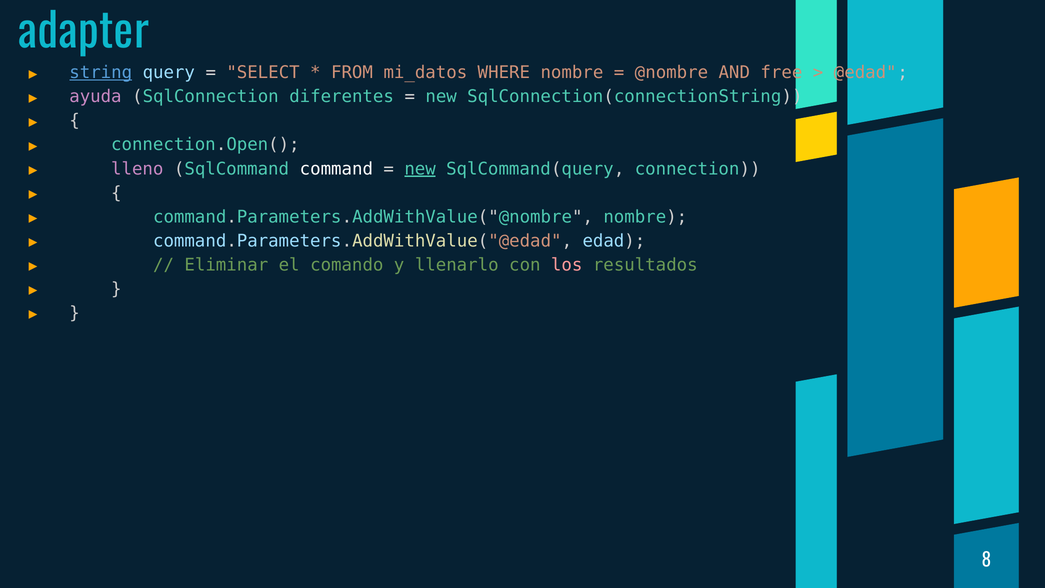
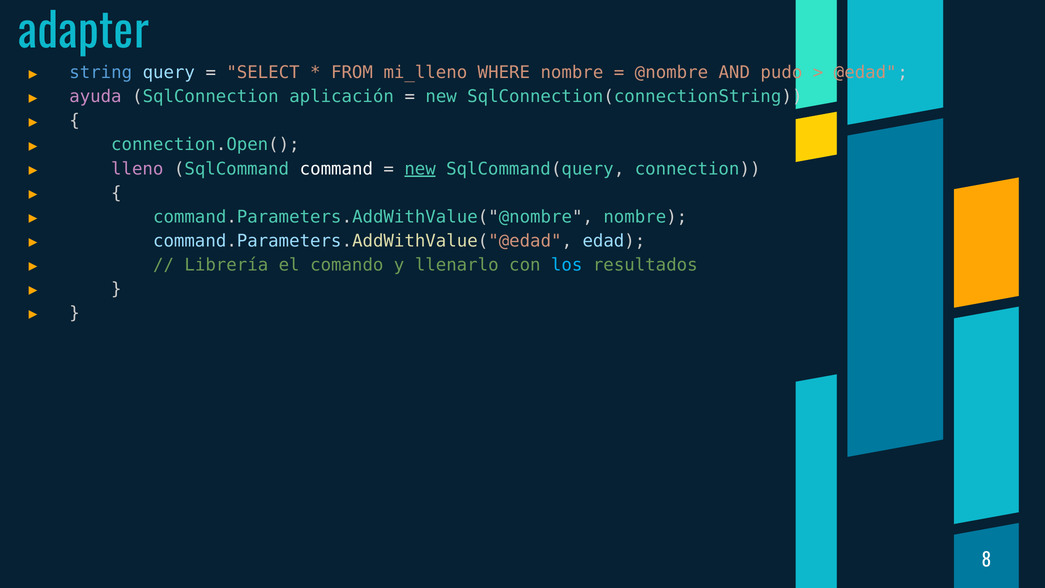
string underline: present -> none (101, 73)
mi_datos: mi_datos -> mi_lleno (425, 73)
free: free -> pudo (781, 73)
diferentes: diferentes -> aplicación (342, 97)
Eliminar: Eliminar -> Librería (226, 265)
los colour: pink -> light blue (567, 265)
